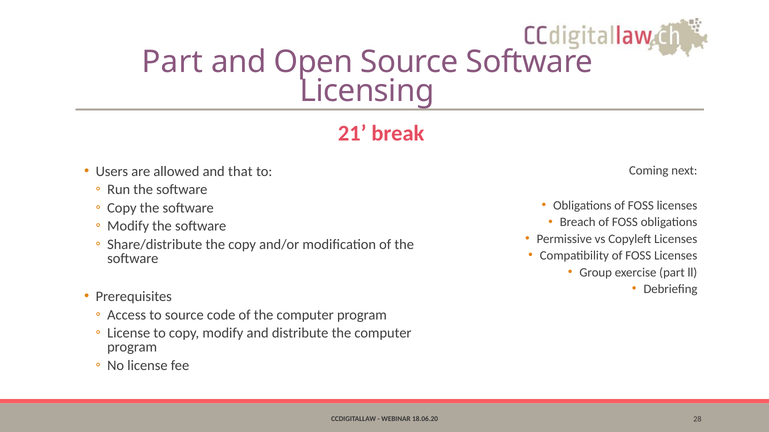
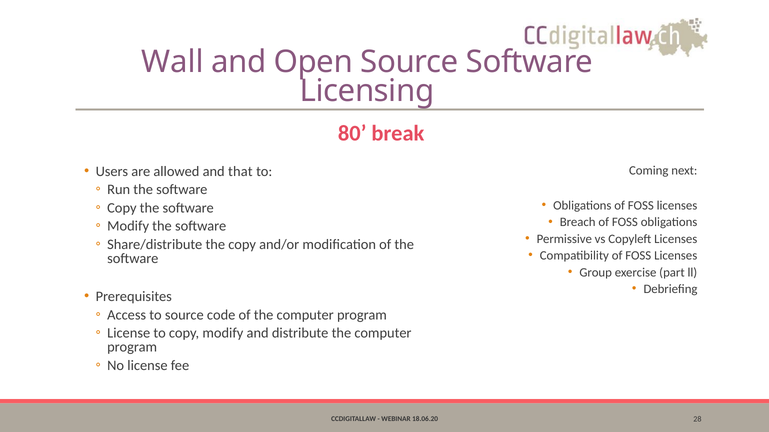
Part: Part -> Wall (173, 62)
21: 21 -> 80 (352, 134)
